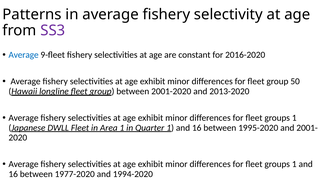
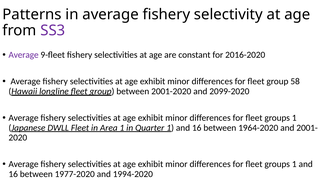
Average colour: blue -> purple (24, 55)
50: 50 -> 58 (295, 82)
2013-2020: 2013-2020 -> 2099-2020 (229, 91)
1995-2020: 1995-2020 -> 1964-2020 (258, 128)
